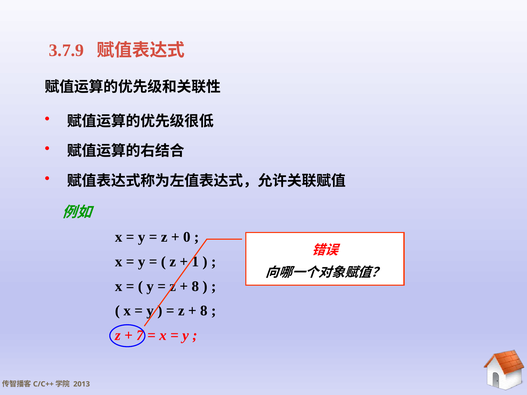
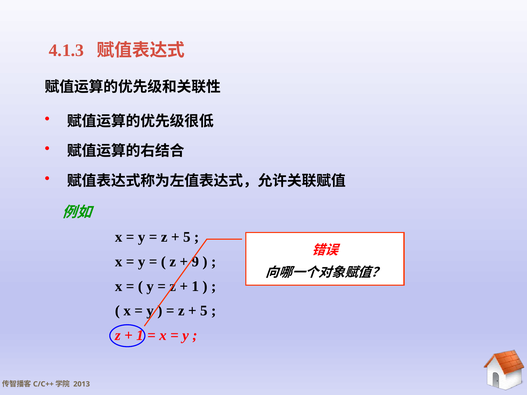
3.7.9: 3.7.9 -> 4.1.3 (66, 50)
0: 0 -> 5 (187, 237)
1: 1 -> 9 (195, 262)
8: 8 -> 1 (195, 286)
8: 8 -> 5 (204, 311)
7: 7 -> 1 (140, 336)
